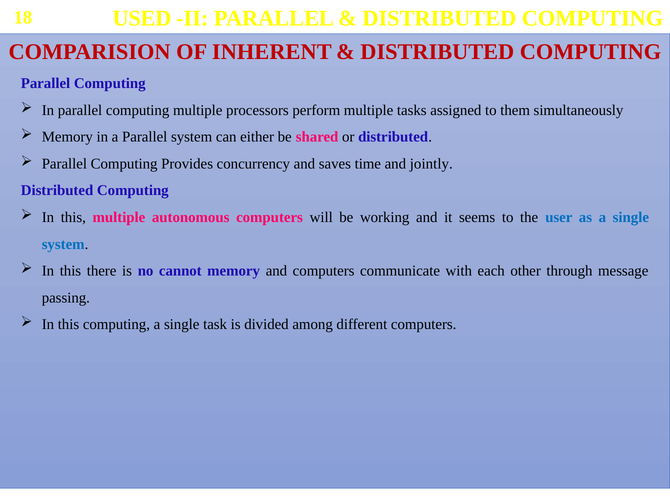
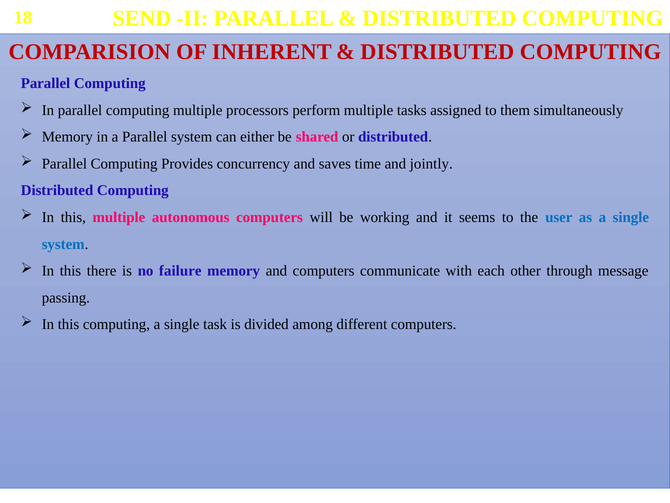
USED: USED -> SEND (142, 18)
cannot: cannot -> failure (180, 271)
